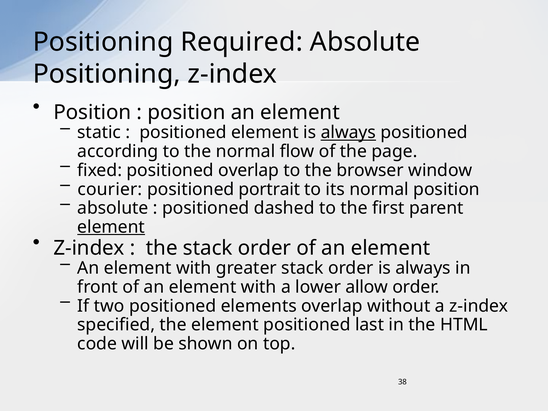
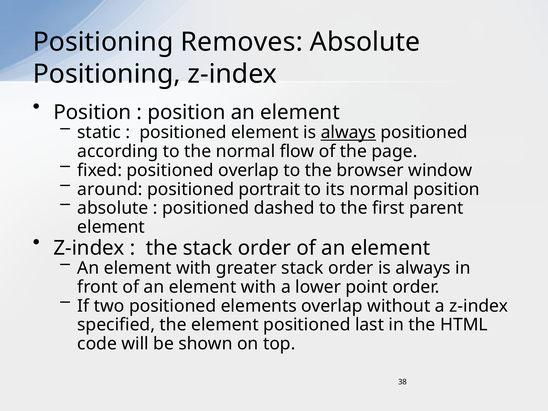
Required: Required -> Removes (242, 42)
courier: courier -> around (110, 189)
element underline: present -> none (111, 227)
allow: allow -> point (367, 287)
